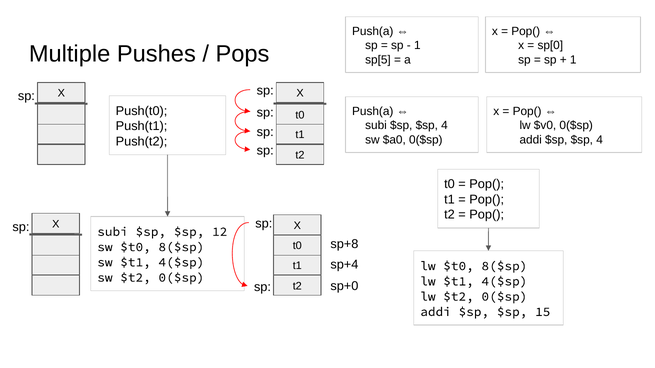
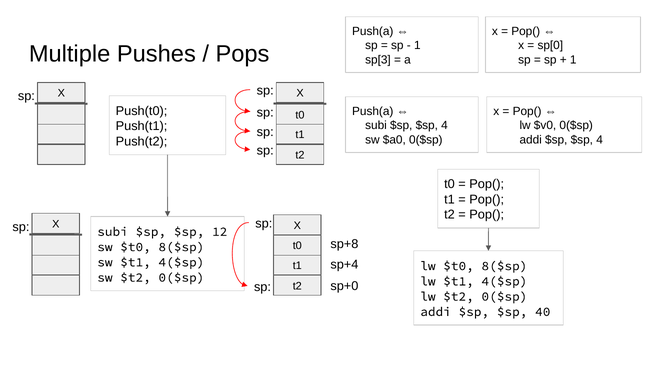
sp[5: sp[5 -> sp[3 (378, 60)
15: 15 -> 40 (543, 312)
